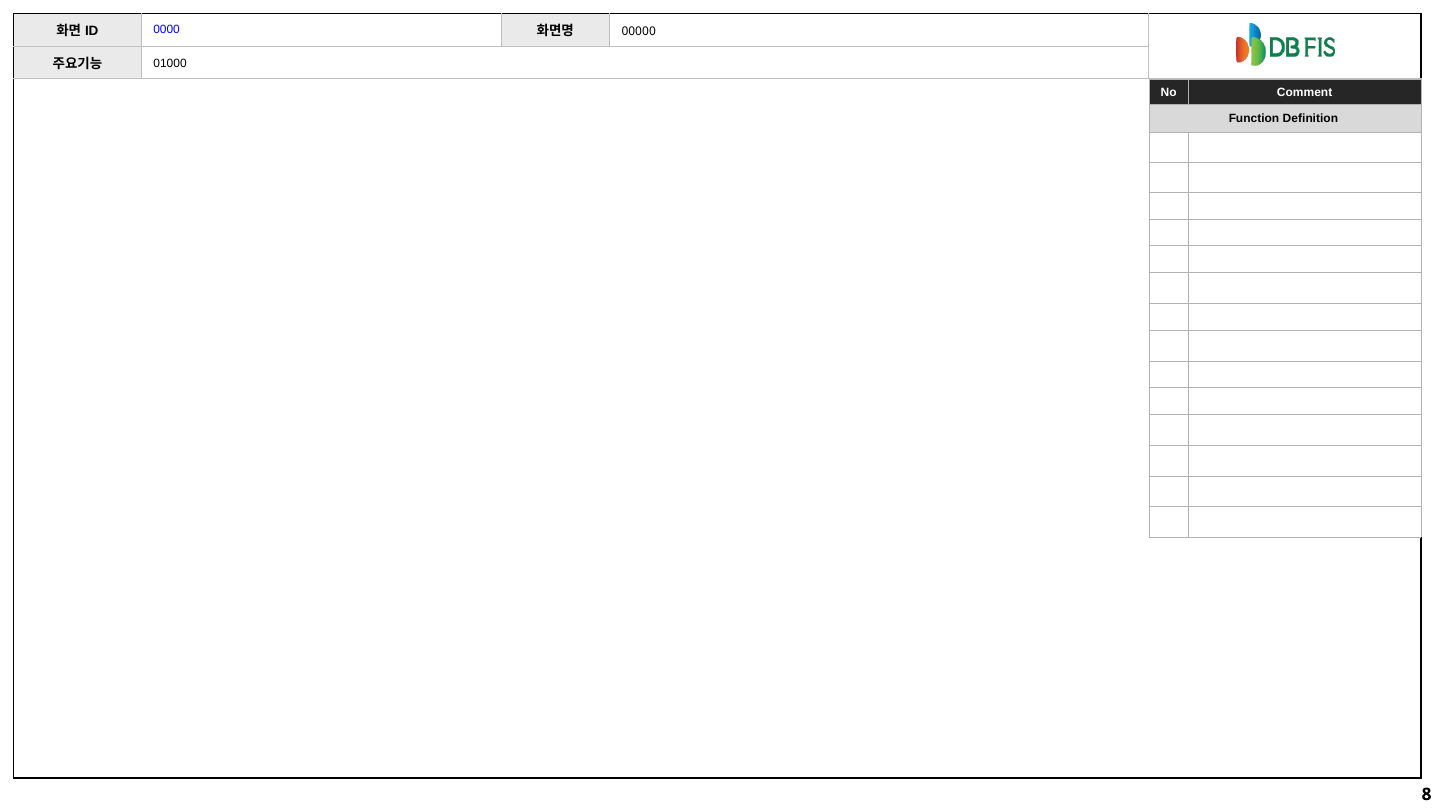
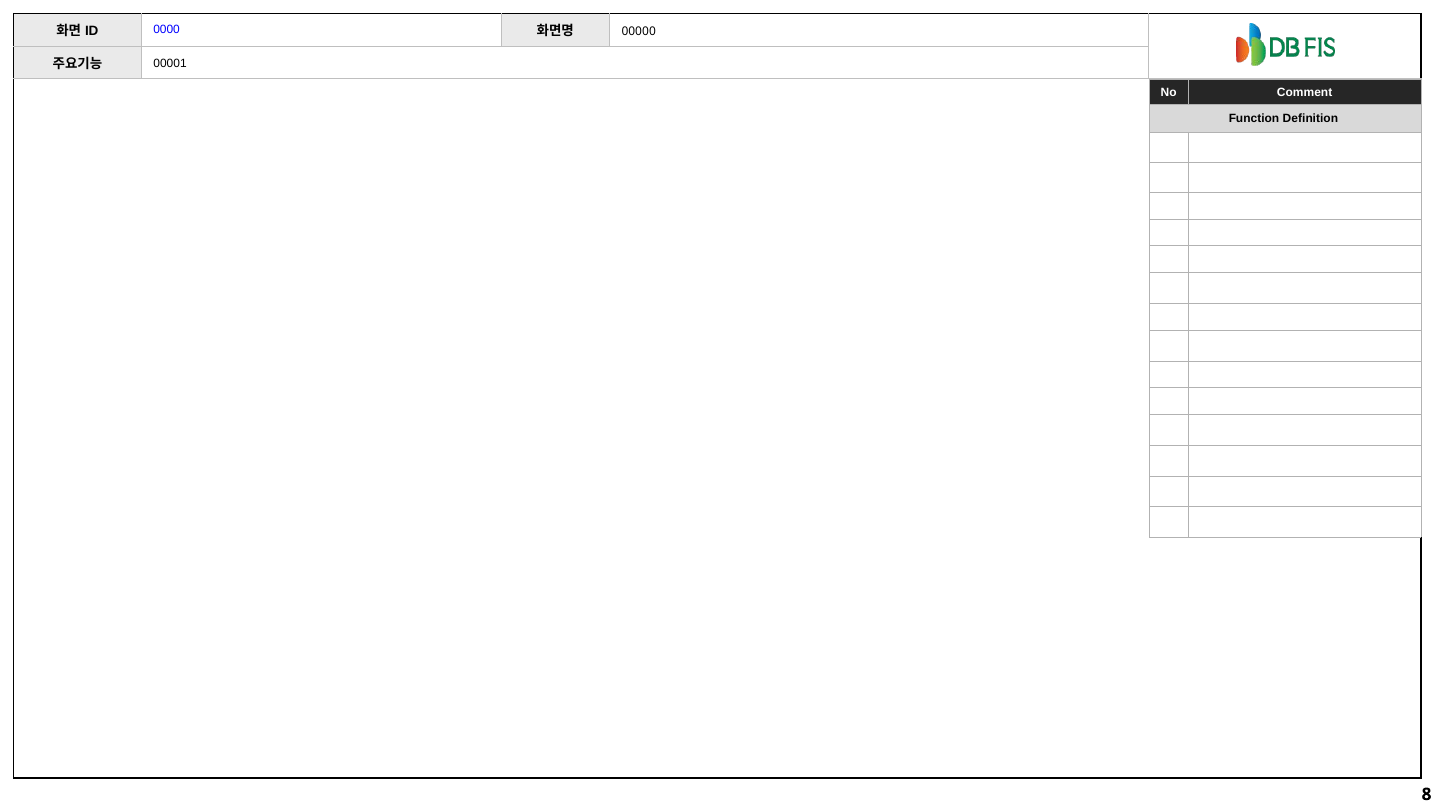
01000: 01000 -> 00001 (170, 64)
